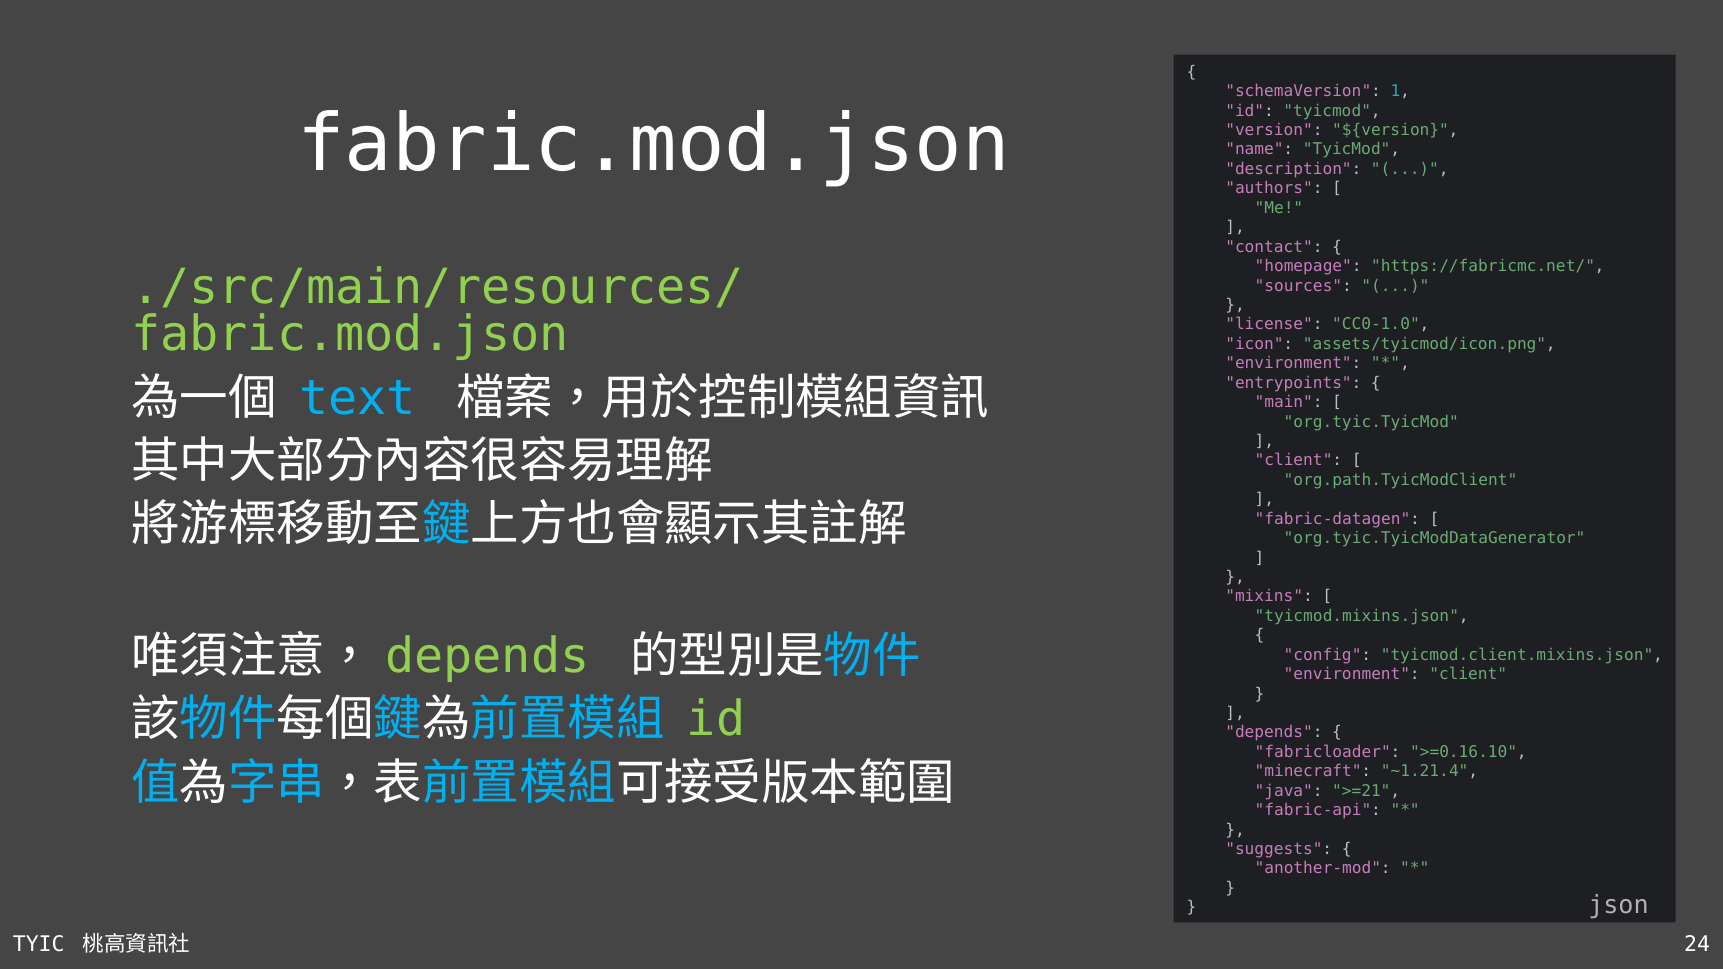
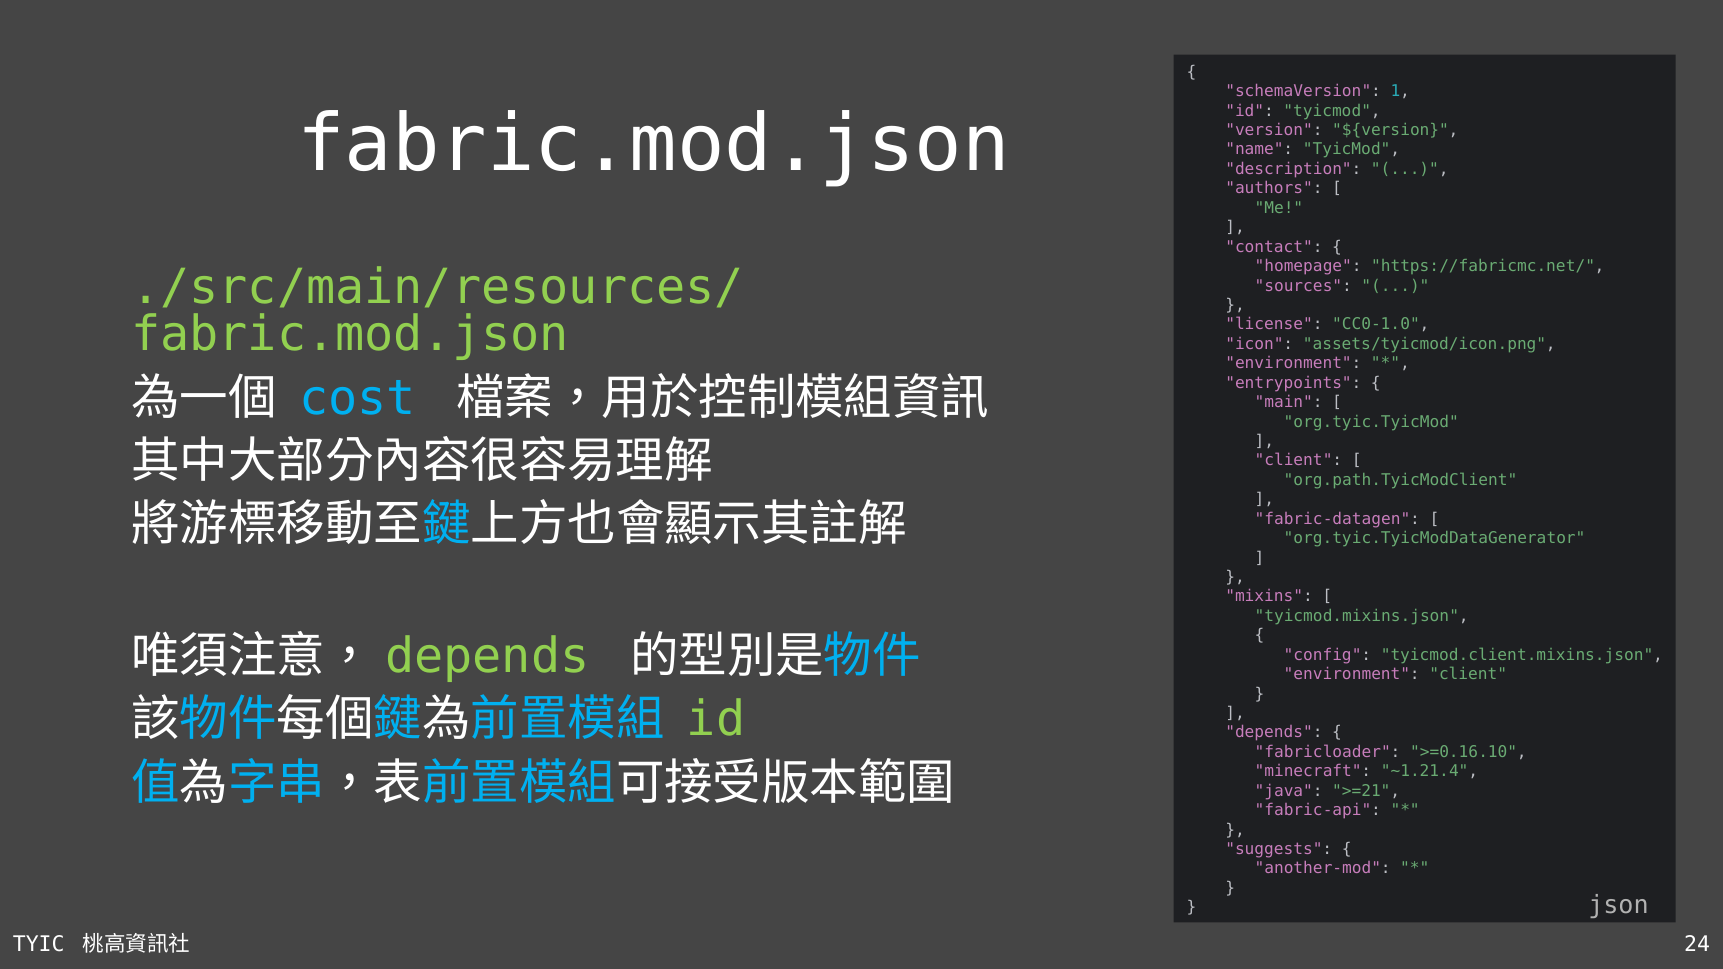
text: text -> cost (357, 398)
